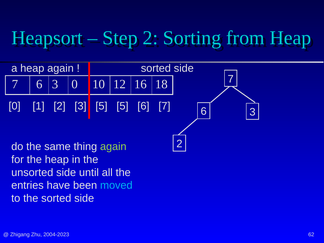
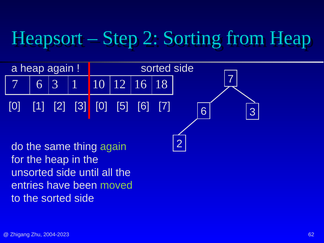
3 0: 0 -> 1 (75, 84)
3 5: 5 -> 0 (101, 106)
moved colour: light blue -> light green (116, 185)
